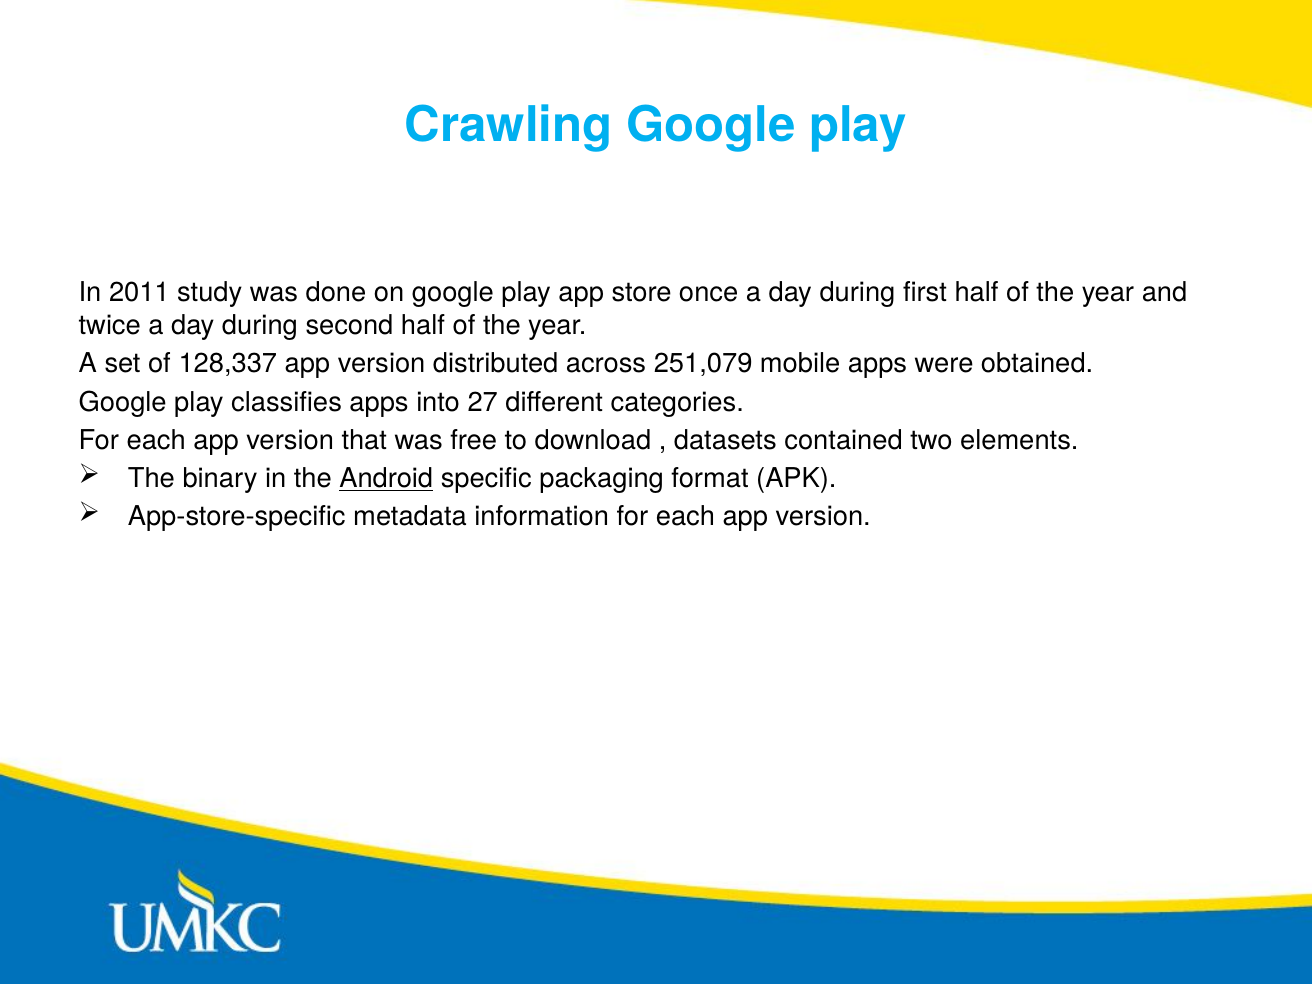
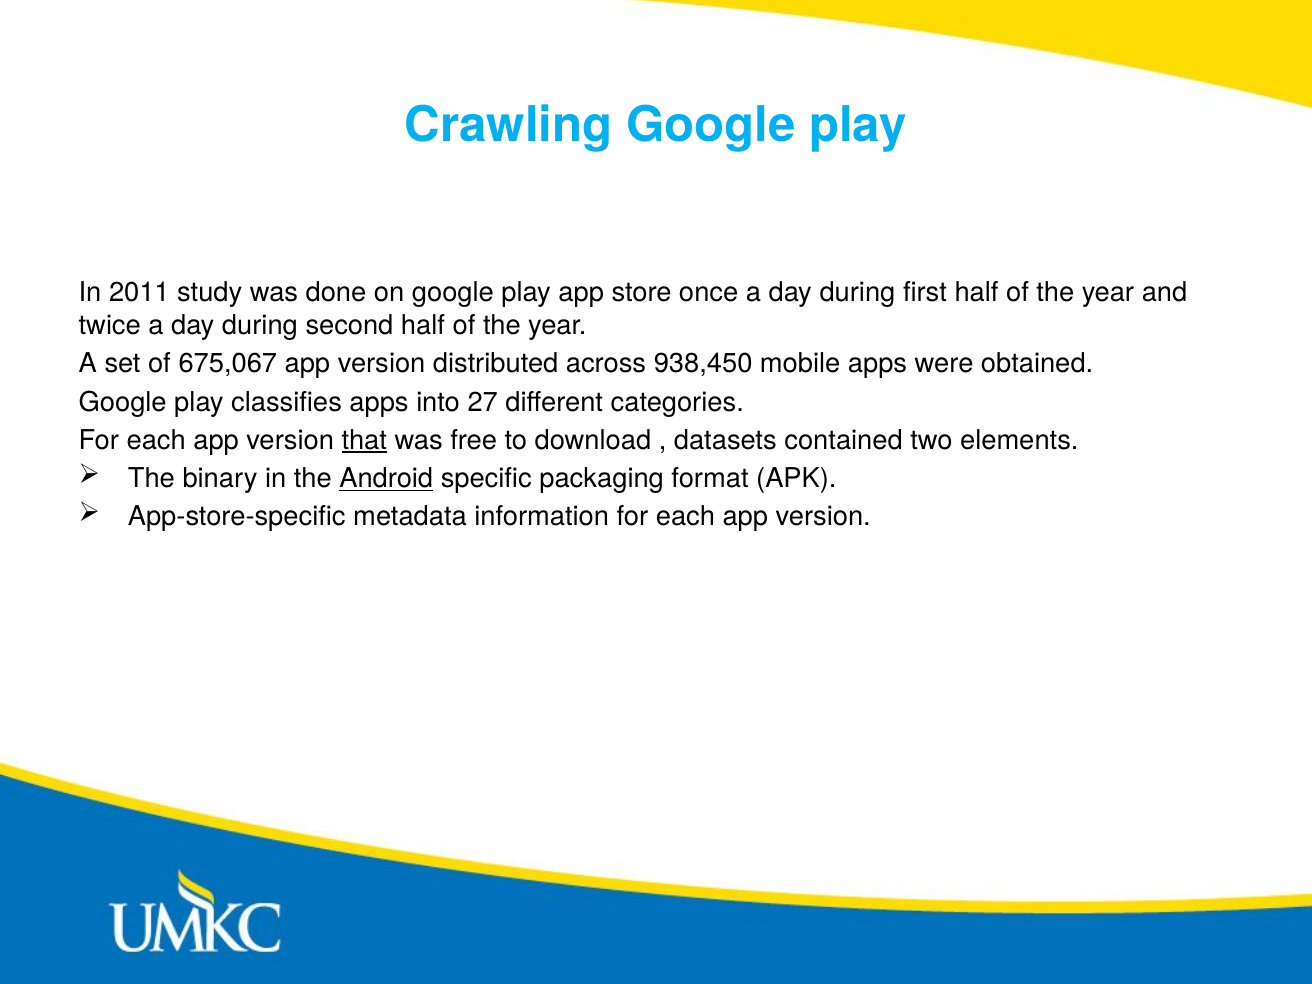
128,337: 128,337 -> 675,067 (228, 364)
251,079: 251,079 -> 938,450 (703, 364)
that underline: none -> present (364, 440)
